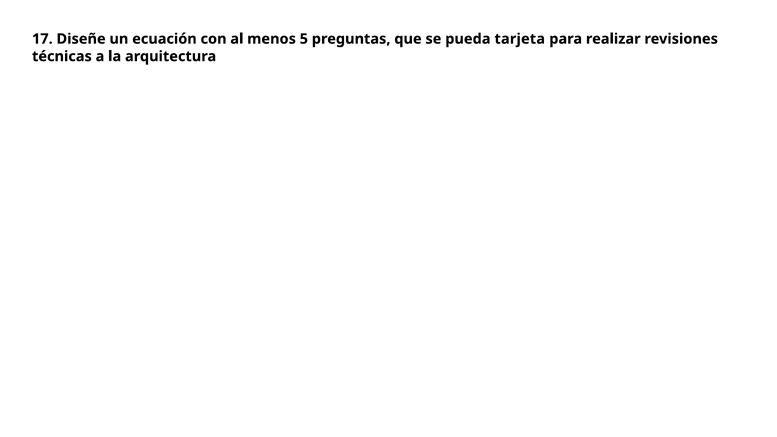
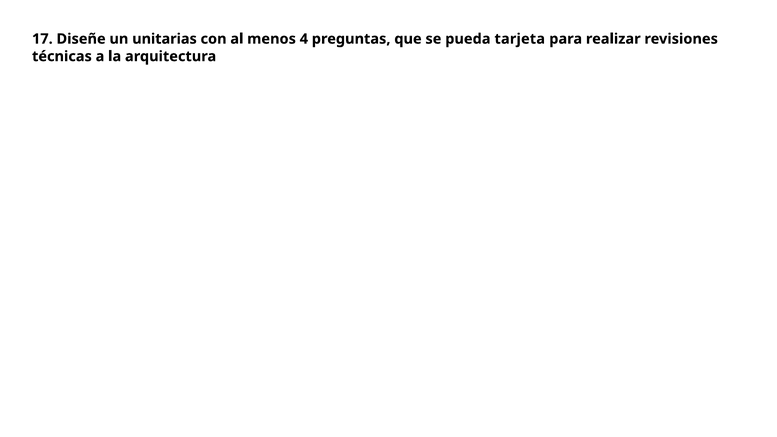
ecuación: ecuación -> unitarias (164, 39)
5: 5 -> 4 (304, 39)
